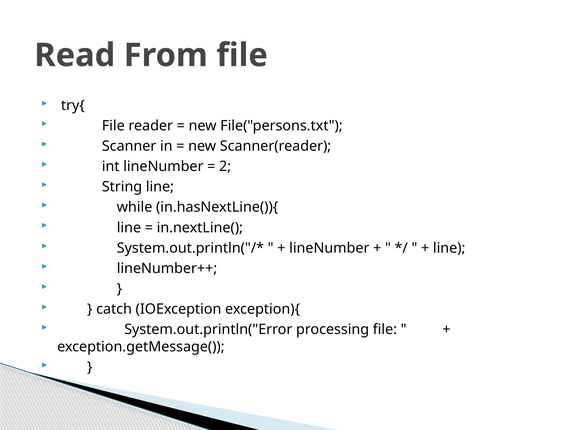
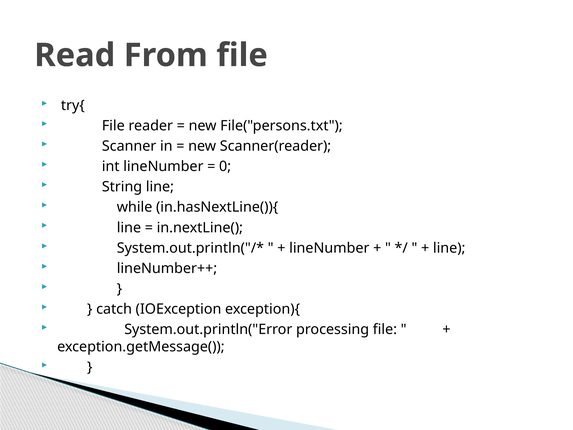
2: 2 -> 0 (225, 166)
